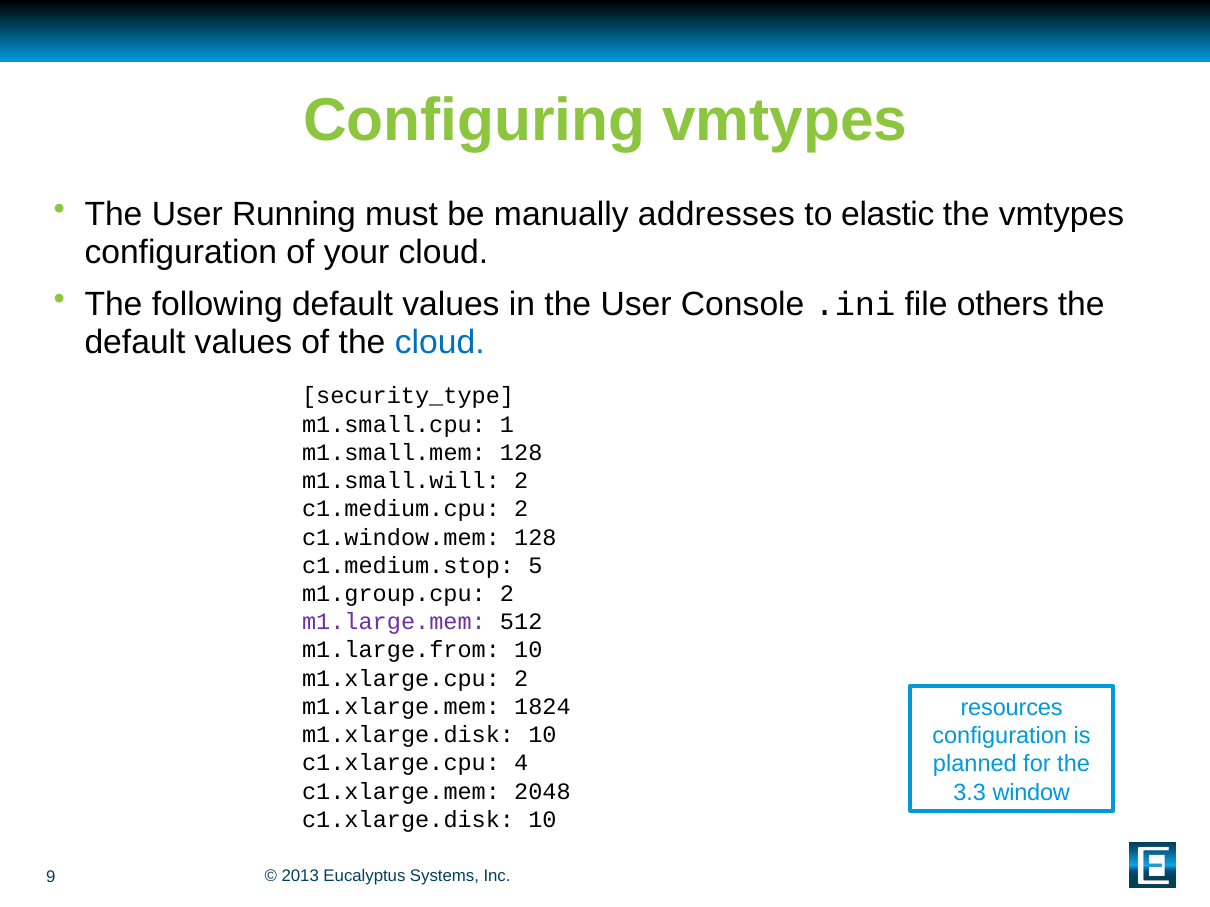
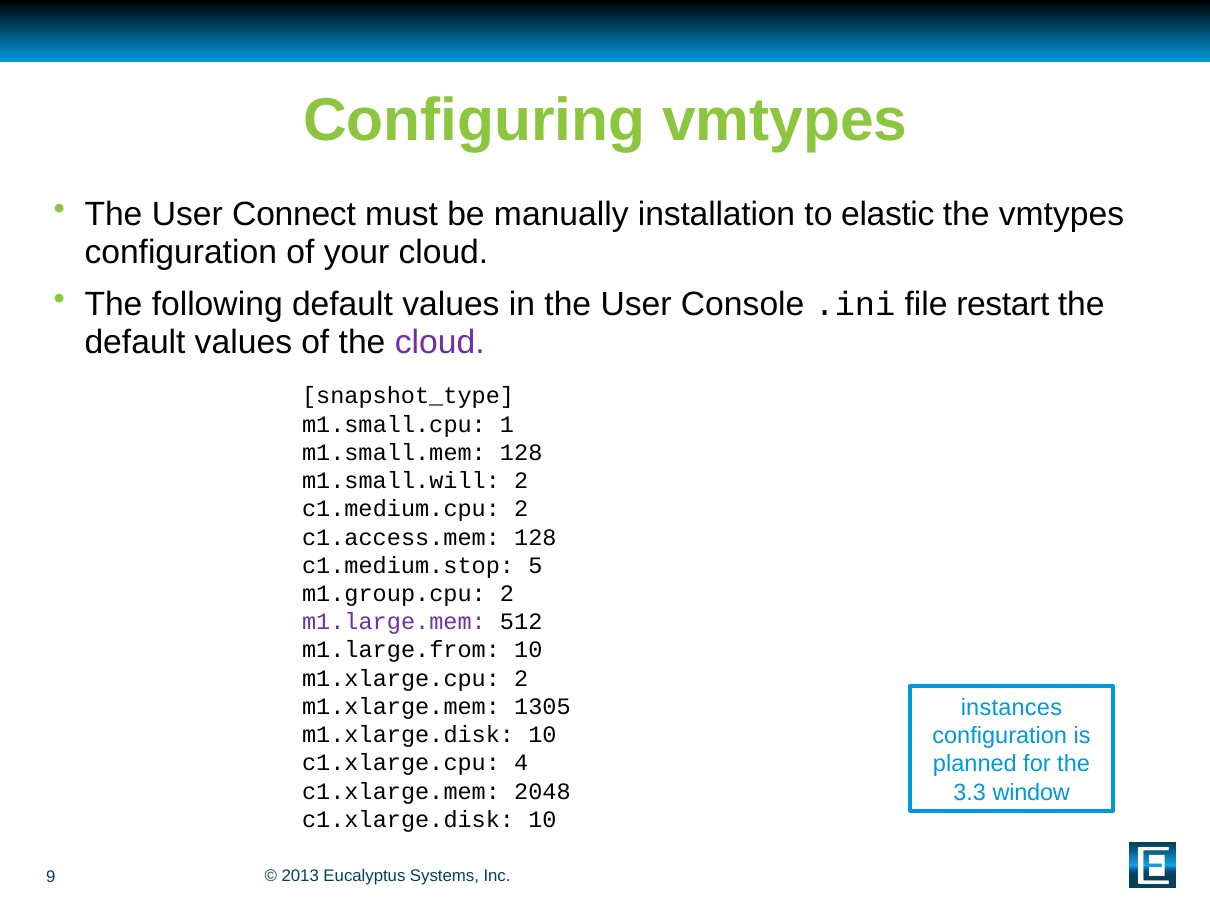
Running: Running -> Connect (294, 214)
addresses: addresses -> installation (717, 214)
others: others -> restart (1003, 304)
cloud colour: blue -> purple (440, 343)
security_type: security_type -> snapshot_type (408, 396)
c1.window.mem: c1.window.mem -> c1.access.mem (401, 538)
resources: resources -> instances (1011, 708)
1824: 1824 -> 1305 (542, 707)
